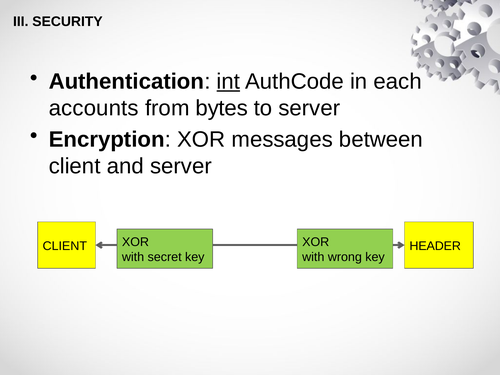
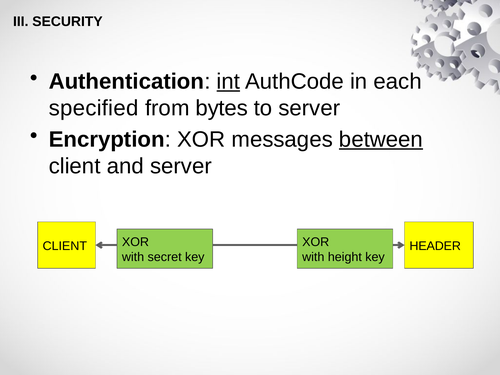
accounts: accounts -> specified (94, 108)
between underline: none -> present (381, 139)
wrong: wrong -> height (345, 257)
